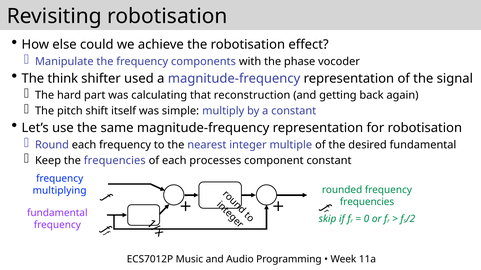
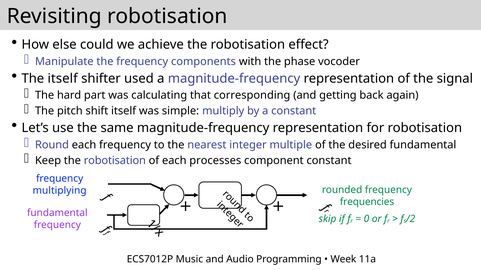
The think: think -> itself (63, 79)
reconstruction: reconstruction -> corresponding (252, 95)
Keep the frequencies: frequencies -> robotisation (115, 161)
